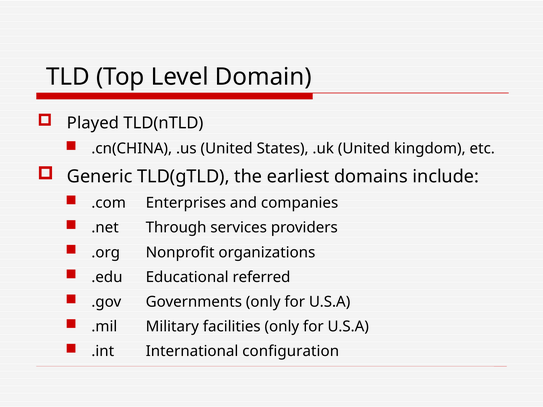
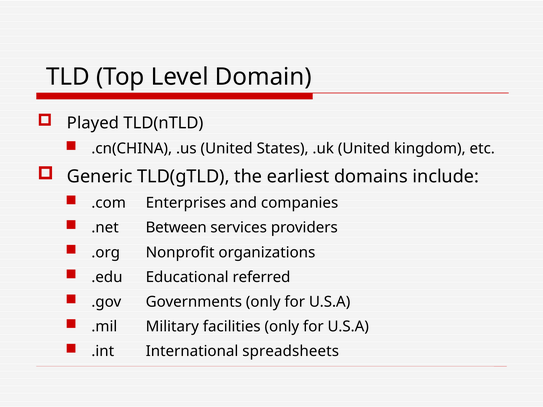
Through: Through -> Between (176, 228)
configuration: configuration -> spreadsheets (291, 351)
